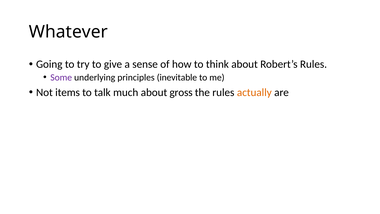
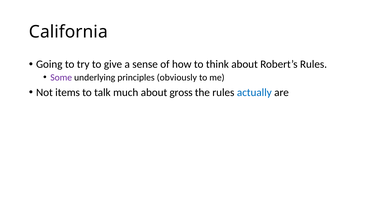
Whatever: Whatever -> California (68, 32)
inevitable: inevitable -> obviously (177, 77)
actually colour: orange -> blue (254, 92)
